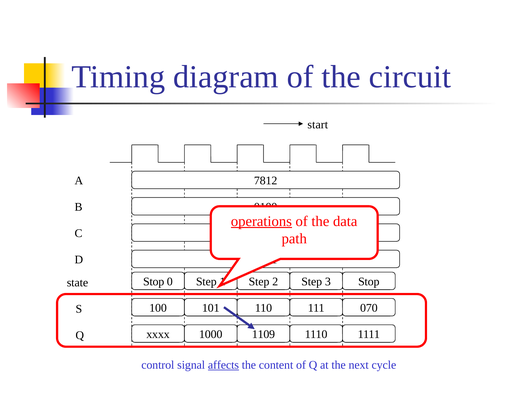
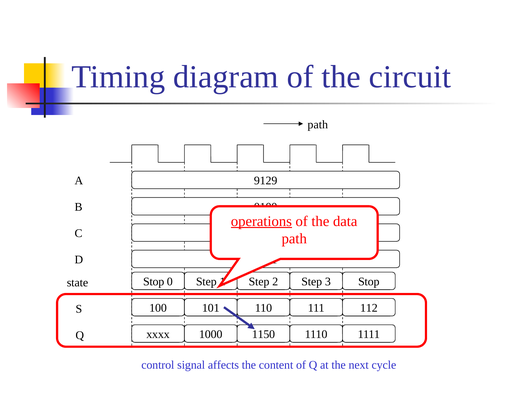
start: start -> path (318, 125)
7812: 7812 -> 9129 (266, 181)
070: 070 -> 112 (369, 308)
1109: 1109 -> 1150 (263, 335)
affects underline: present -> none (223, 365)
